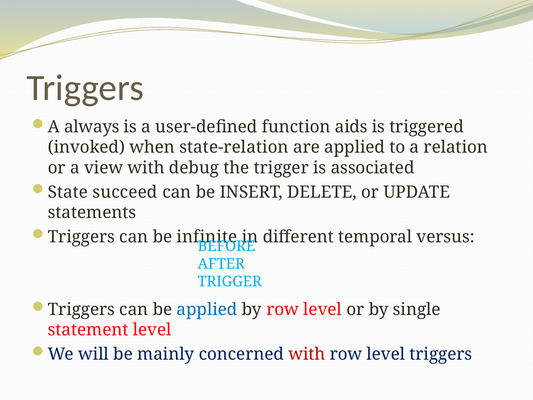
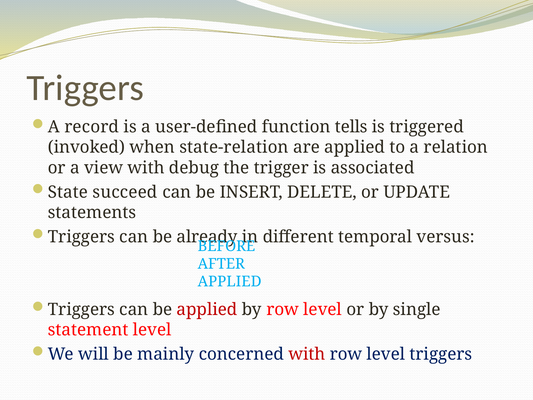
always: always -> record (92, 127)
aids: aids -> tells (351, 127)
infinite: infinite -> already (207, 237)
TRIGGER: TRIGGER -> APPLIED (230, 282)
applied colour: blue -> red (207, 309)
